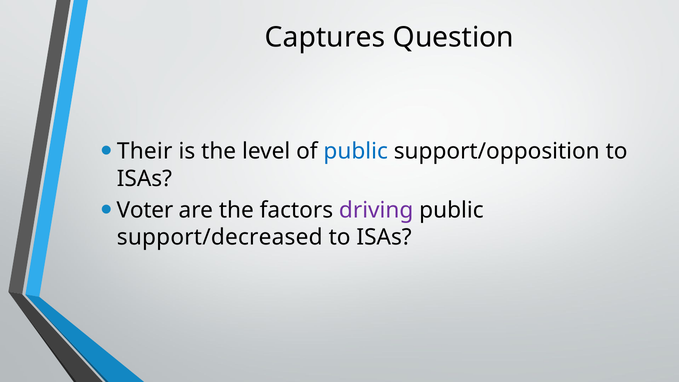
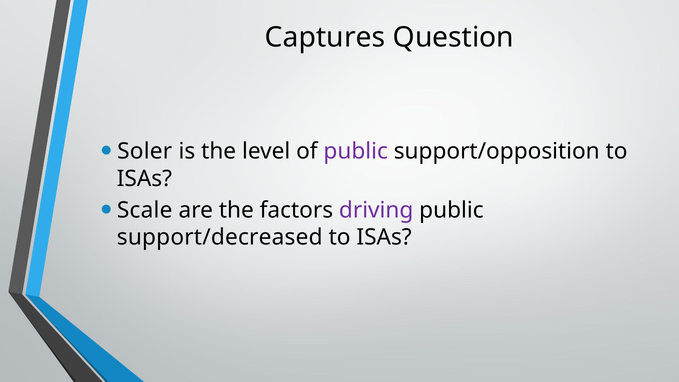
Their: Their -> Soler (145, 151)
public colour: blue -> purple (356, 151)
Voter: Voter -> Scale (145, 210)
